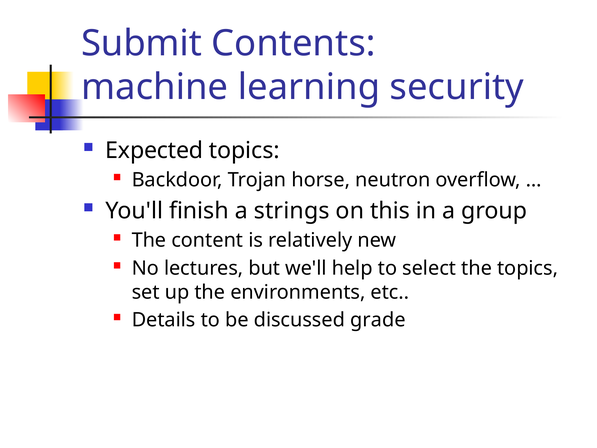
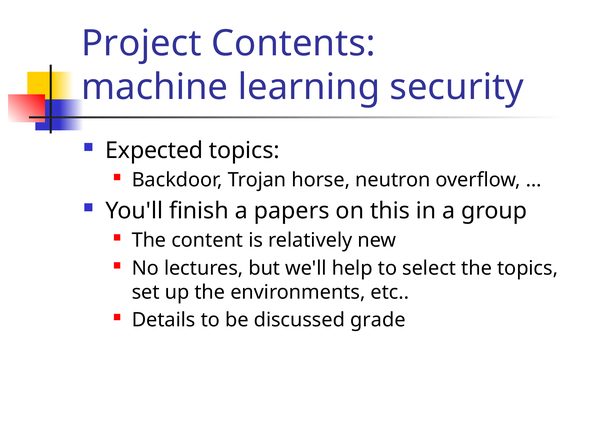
Submit: Submit -> Project (141, 43)
strings: strings -> papers (292, 211)
